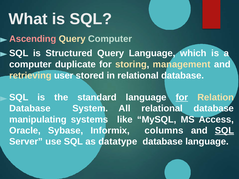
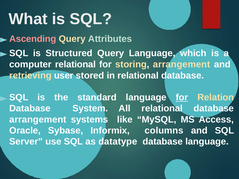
Query Computer: Computer -> Attributes (110, 39)
computer duplicate: duplicate -> relational (75, 64)
storing management: management -> arrangement (182, 64)
manipulating: manipulating -> arrangement (38, 120)
SQL underline: present -> none (224, 131)
